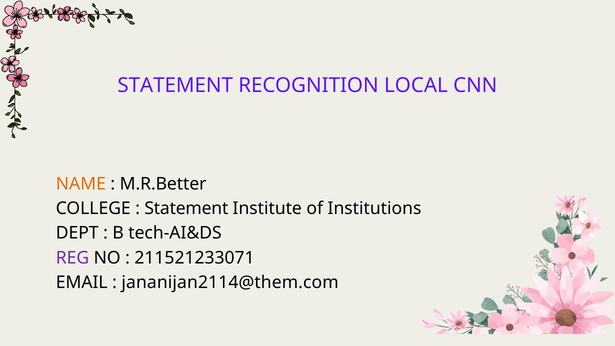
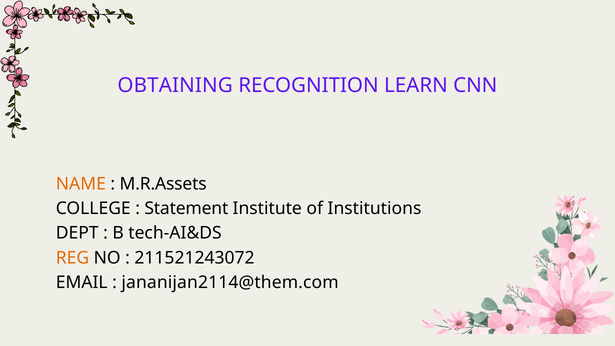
STATEMENT: STATEMENT -> OBTAINING (175, 86)
LOCAL: LOCAL -> LEARN (416, 86)
M.R.Better: M.R.Better -> M.R.Assets (163, 184)
REG colour: purple -> orange (72, 258)
211521233071: 211521233071 -> 211521243072 (195, 258)
